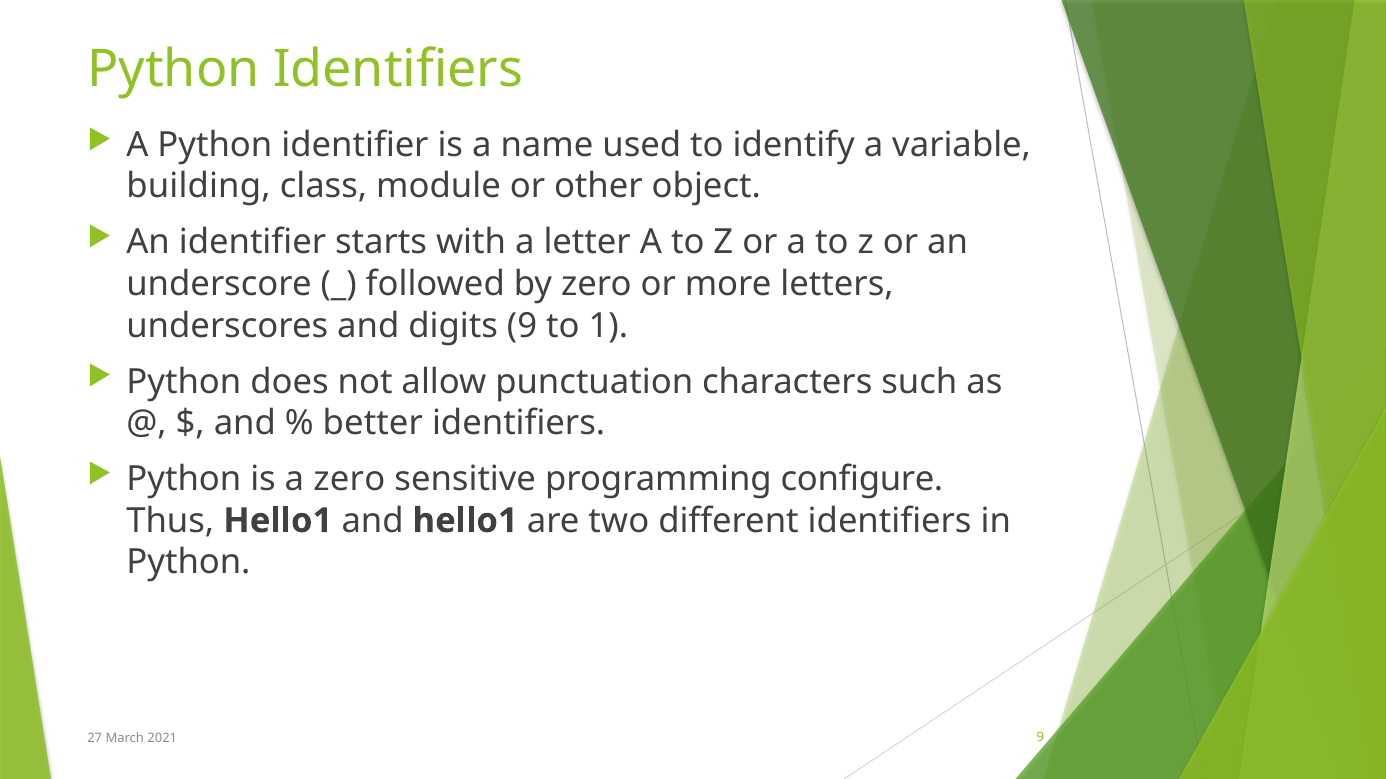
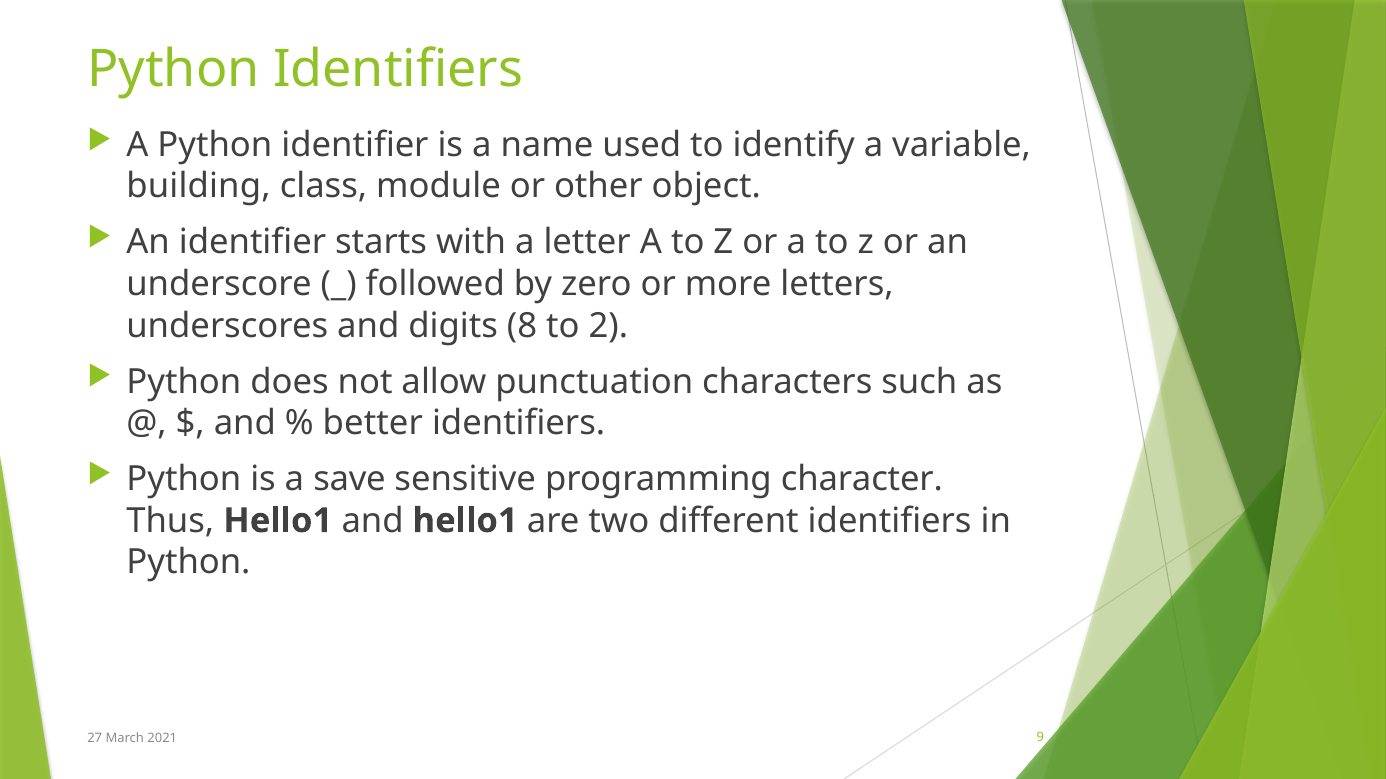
digits 9: 9 -> 8 (522, 326)
1: 1 -> 2 (608, 326)
a zero: zero -> save (350, 479)
configure: configure -> character (862, 479)
